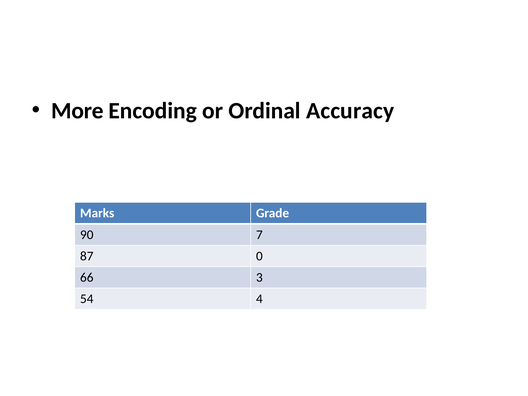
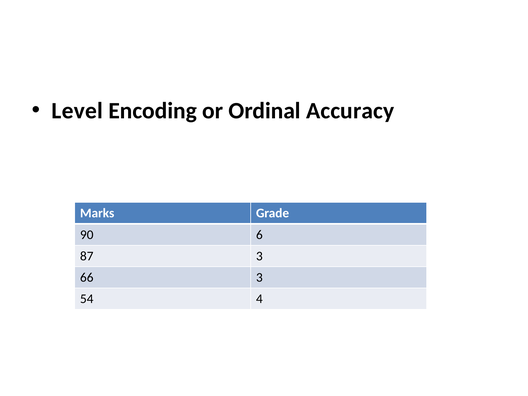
More: More -> Level (77, 111)
7: 7 -> 6 (259, 235)
87 0: 0 -> 3 (259, 256)
